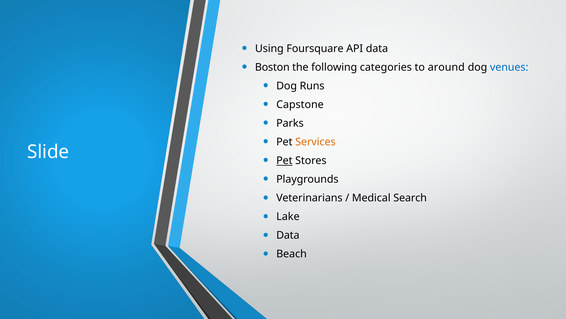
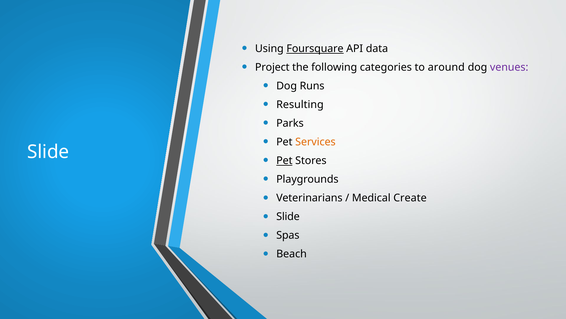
Foursquare underline: none -> present (315, 49)
Boston: Boston -> Project (272, 67)
venues colour: blue -> purple (509, 67)
Capstone: Capstone -> Resulting (300, 104)
Search: Search -> Create (410, 198)
Lake: Lake -> Slide (288, 216)
Data: Data -> Spas (288, 235)
